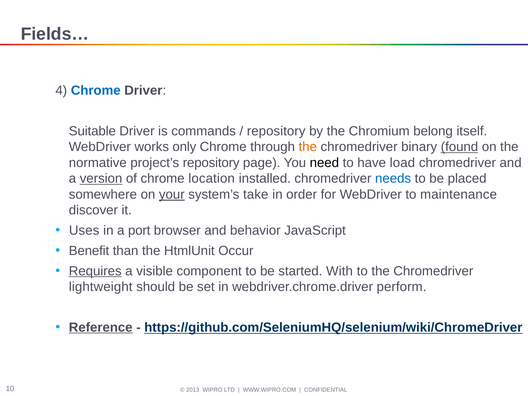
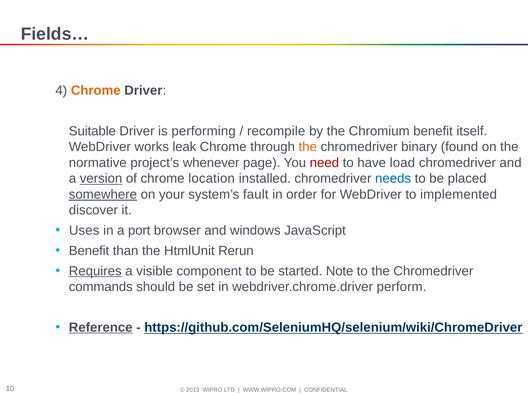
Chrome colour: blue -> orange (96, 91)
commands: commands -> performing (204, 131)
repository: repository -> recompile (276, 131)
Chromium belong: belong -> benefit (433, 131)
only: only -> leak (184, 147)
found underline: present -> none (459, 147)
project’s repository: repository -> whenever (211, 163)
need colour: black -> red (324, 163)
somewhere underline: none -> present (103, 194)
your underline: present -> none (172, 194)
take: take -> fault (256, 194)
maintenance: maintenance -> implemented (459, 194)
behavior: behavior -> windows (255, 231)
Occur: Occur -> Rerun (236, 251)
With: With -> Note (340, 271)
lightweight: lightweight -> commands (101, 287)
